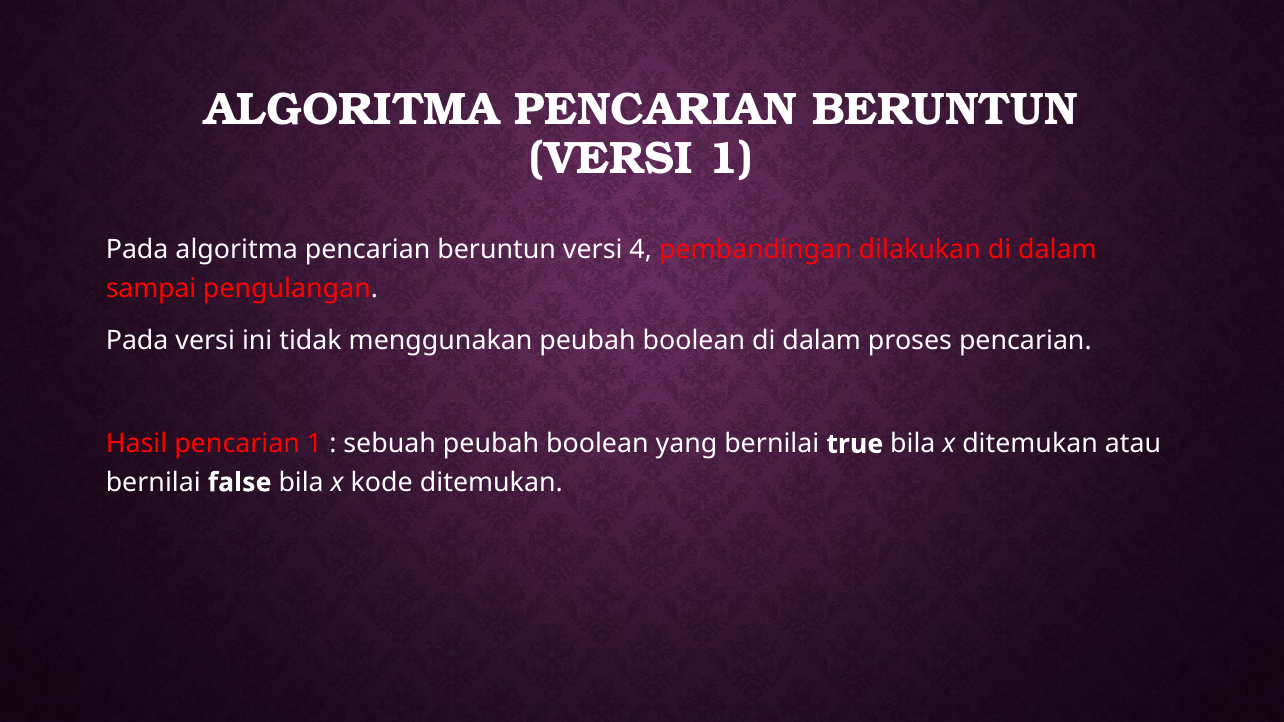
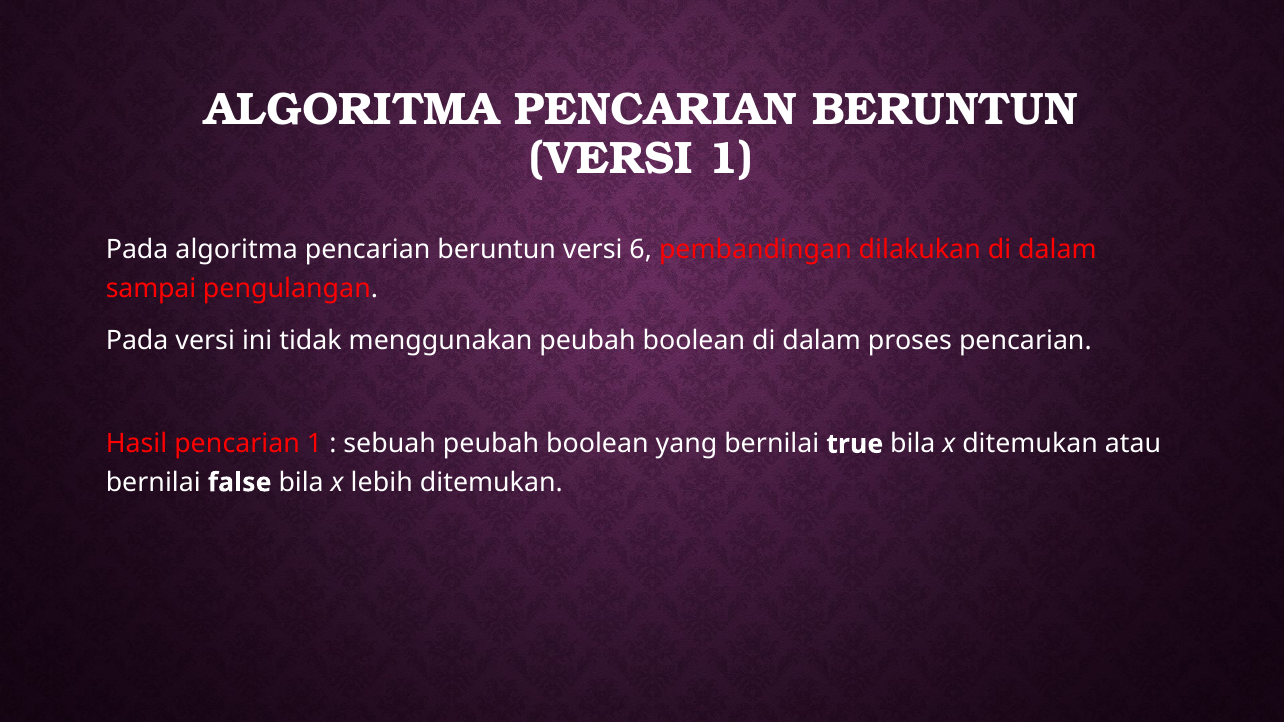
4: 4 -> 6 (641, 250)
kode: kode -> lebih (382, 483)
